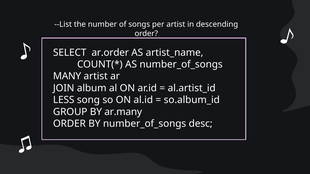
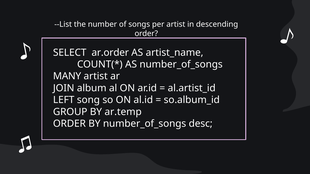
LESS: LESS -> LEFT (64, 100)
ar.many: ar.many -> ar.temp (123, 112)
